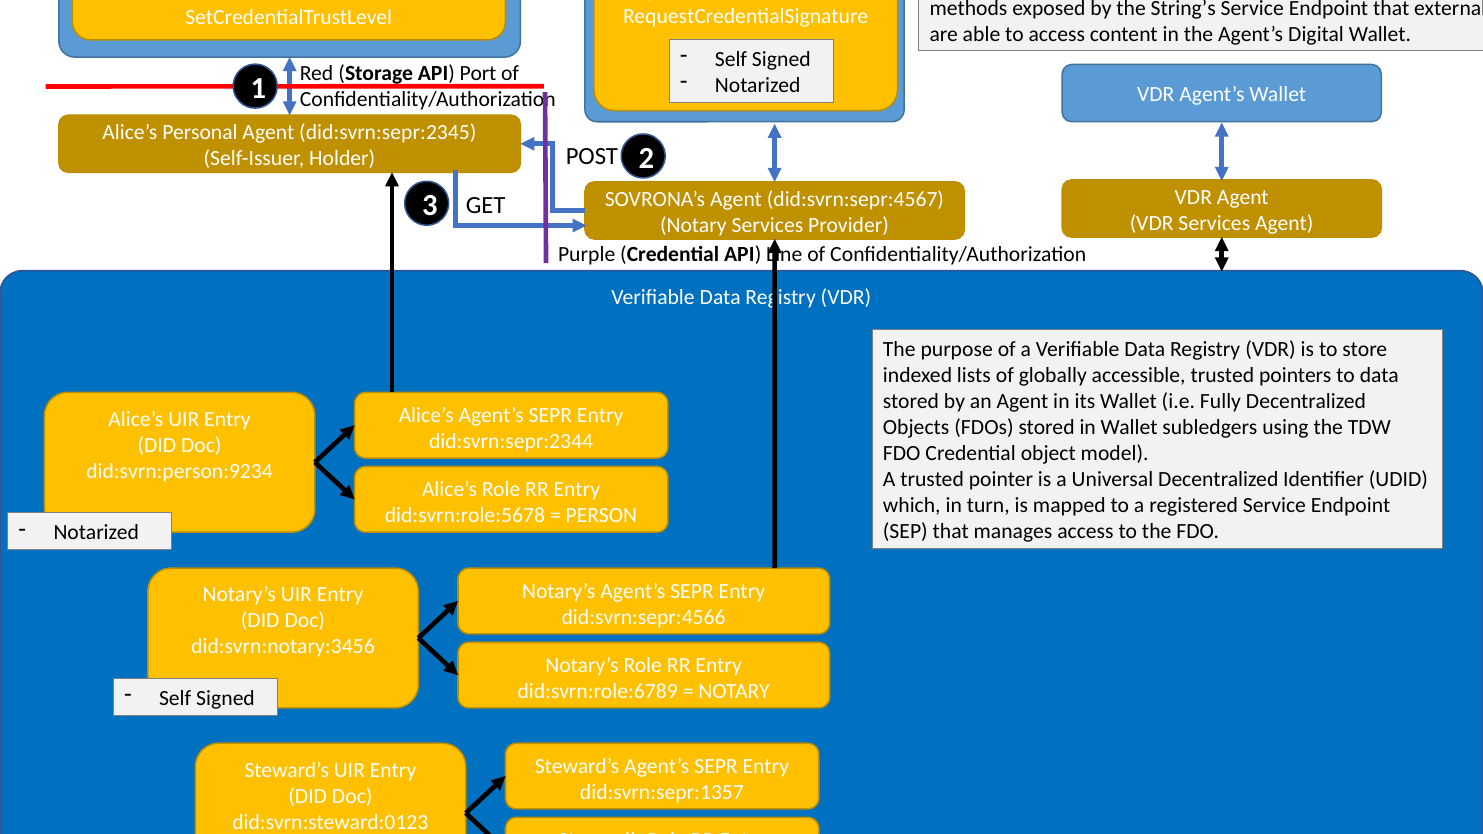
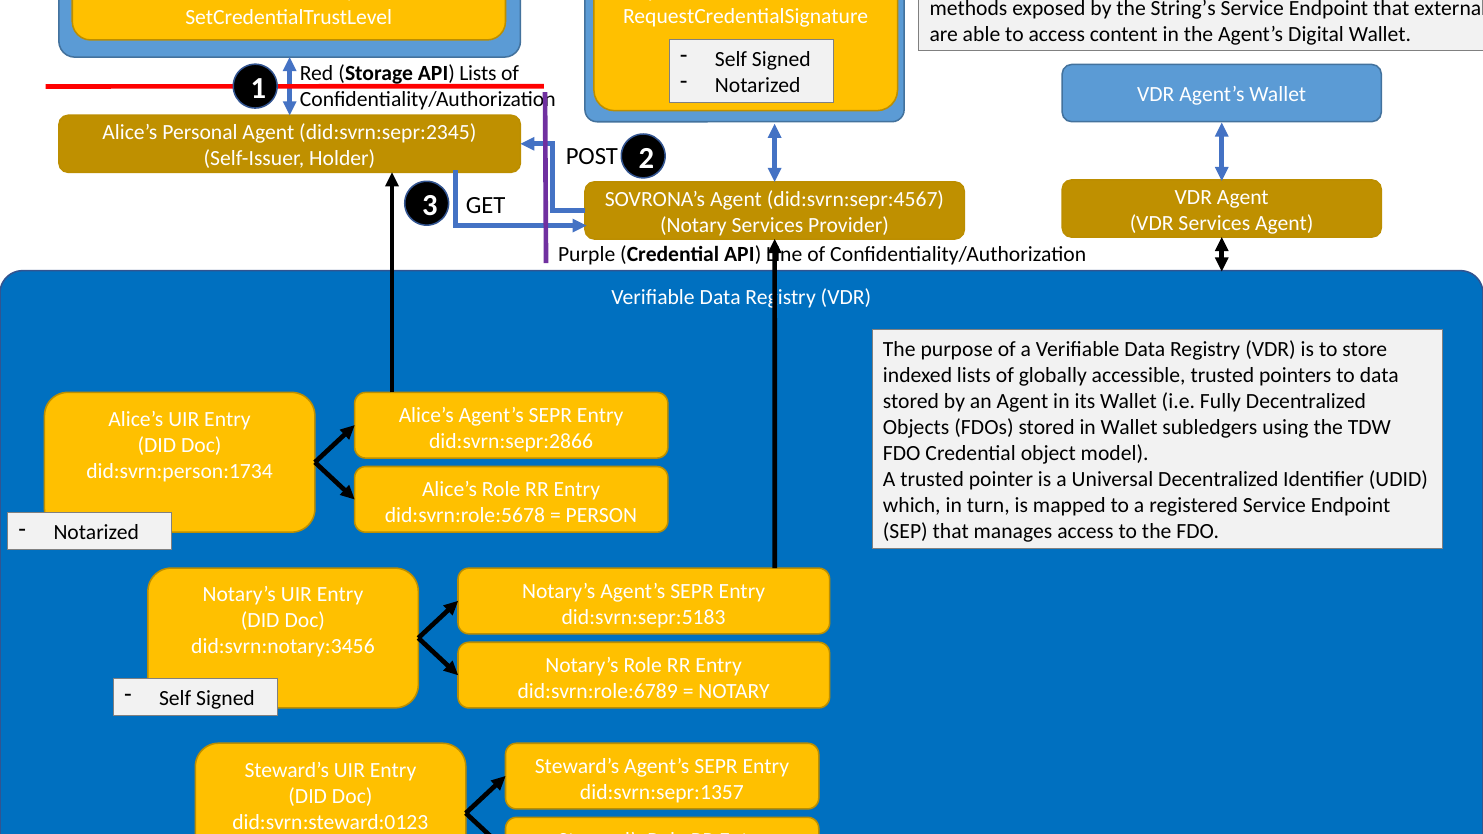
API Port: Port -> Lists (478, 73)
did:svrn:sepr:2344: did:svrn:sepr:2344 -> did:svrn:sepr:2866 (511, 442)
did:svrn:person:9234: did:svrn:person:9234 -> did:svrn:person:1734 (180, 471)
did:svrn:sepr:4566: did:svrn:sepr:4566 -> did:svrn:sepr:5183 (644, 617)
